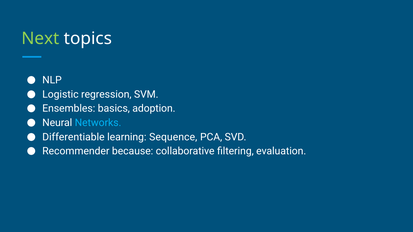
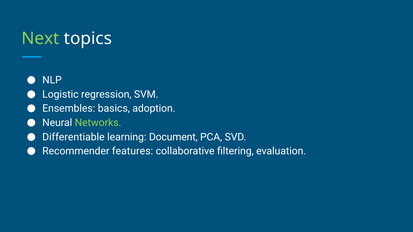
Networks colour: light blue -> light green (98, 123)
Sequence: Sequence -> Document (173, 137)
because: because -> features (133, 151)
